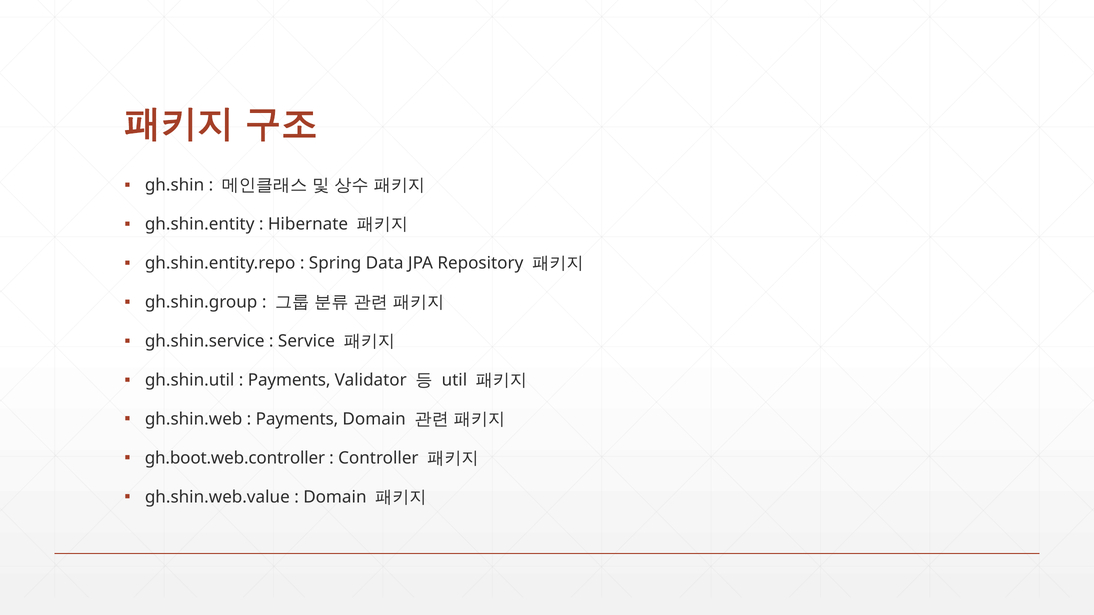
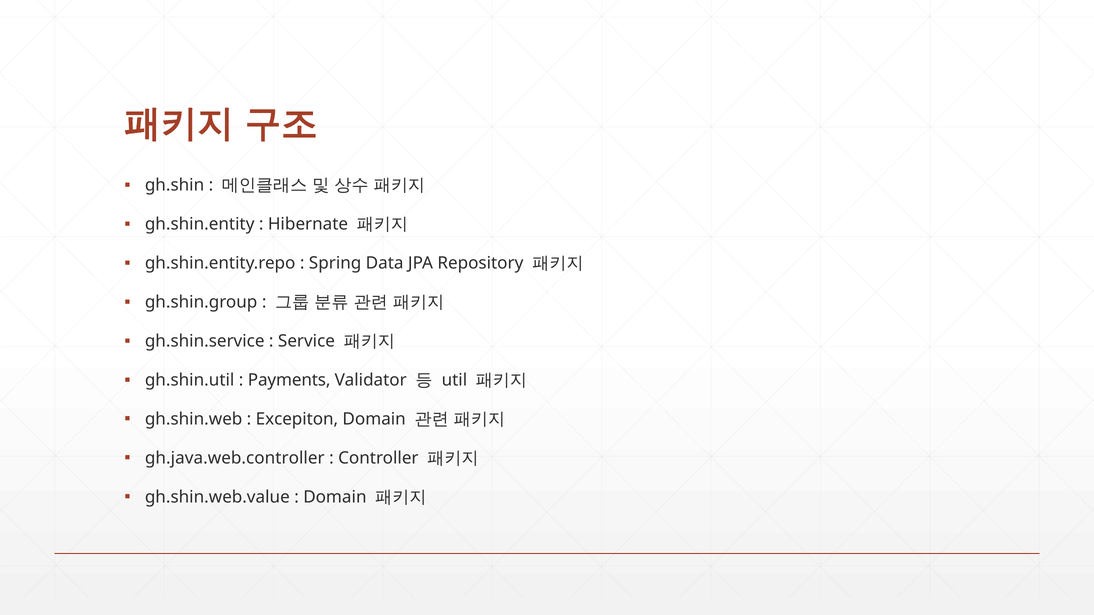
Payments: Payments -> Excepiton (297, 419)
gh.boot.web.controller: gh.boot.web.controller -> gh.java.web.controller (235, 458)
